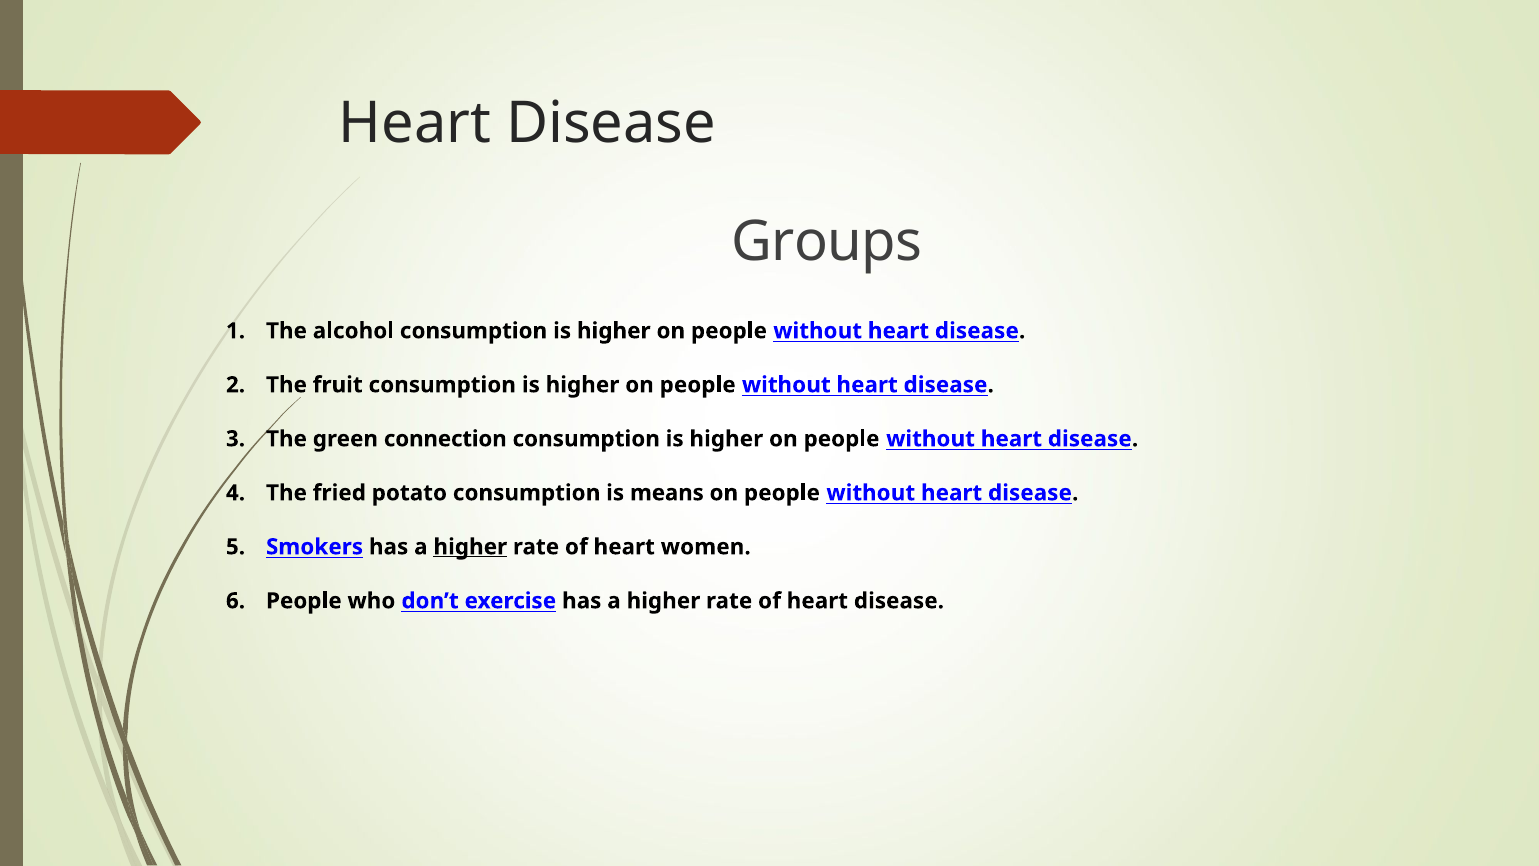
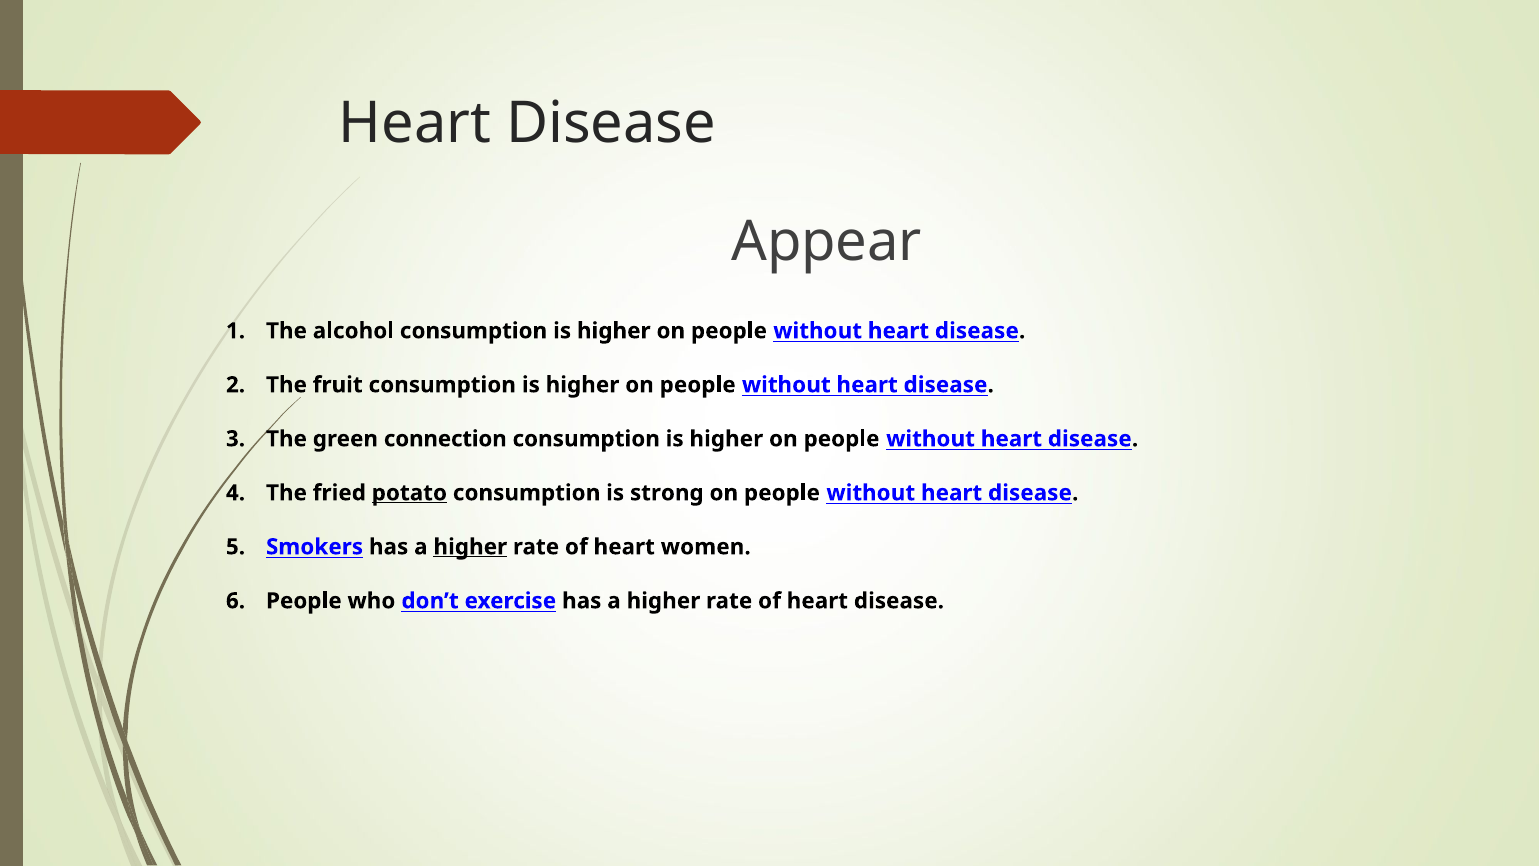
Groups: Groups -> Appear (827, 242)
potato underline: none -> present (409, 493)
means: means -> strong (667, 493)
